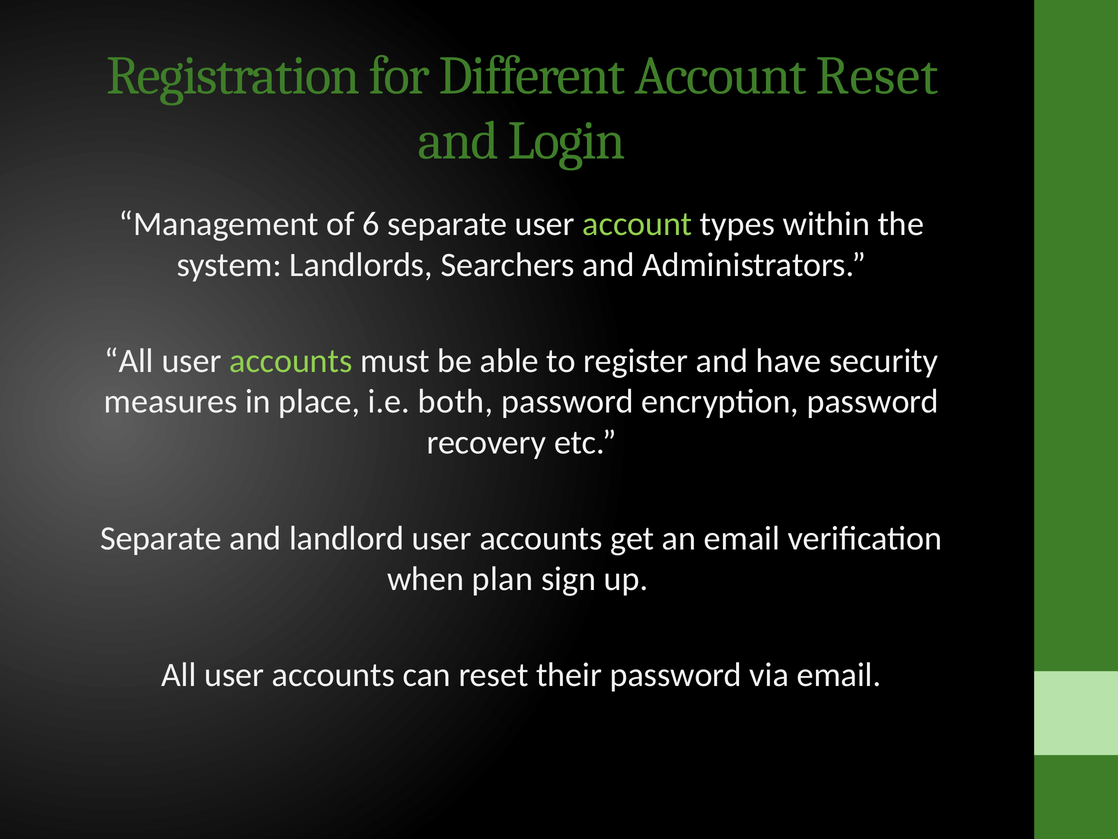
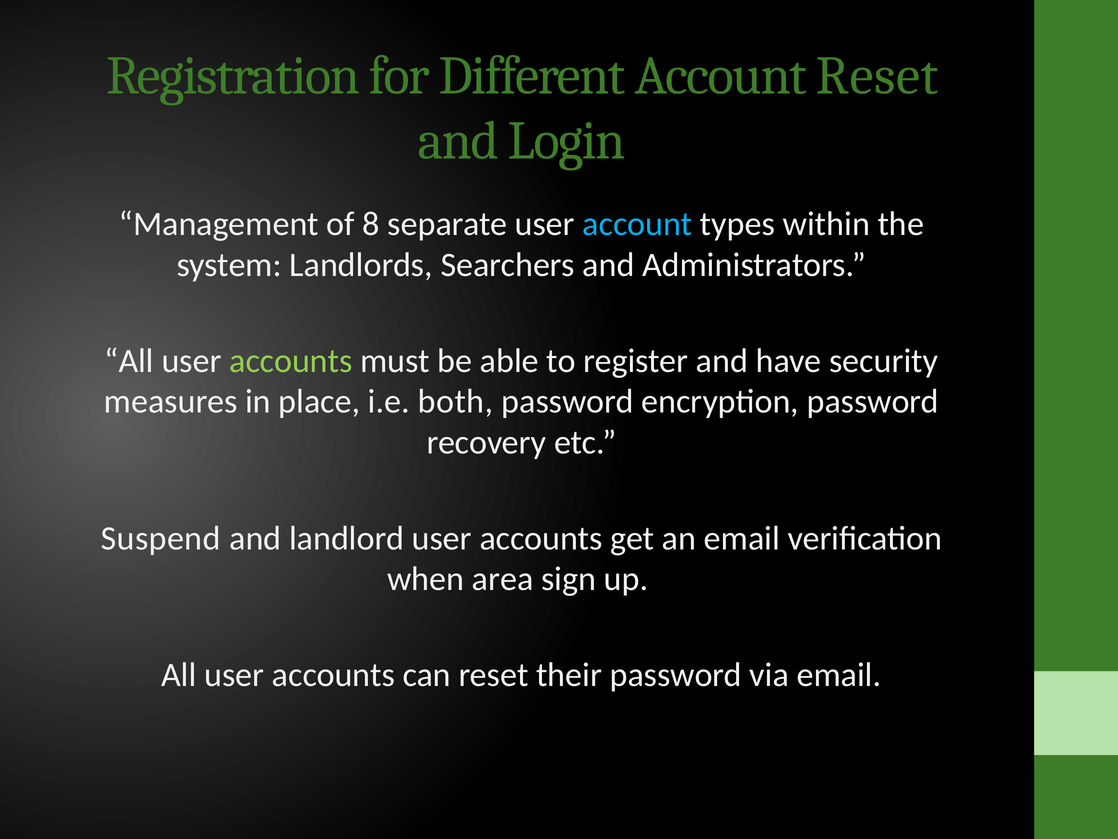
6: 6 -> 8 (371, 224)
account colour: light green -> light blue (637, 224)
Separate: Separate -> Suspend (161, 538)
plan: plan -> area (503, 579)
